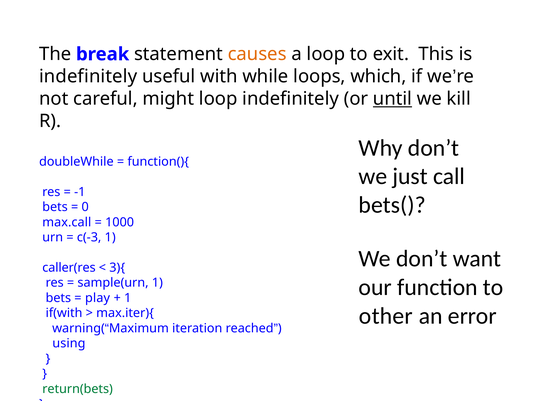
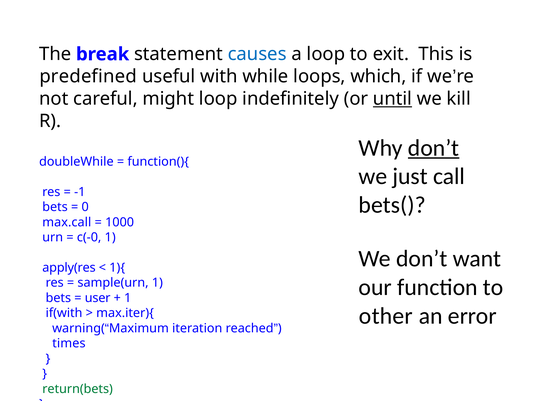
causes colour: orange -> blue (257, 54)
indefinitely: indefinitely -> predefined (88, 76)
don’t underline: none -> present (434, 148)
c(-3: c(-3 -> c(-0 (89, 237)
caller(res: caller(res -> apply(res (69, 267)
3){: 3){ -> 1){ (117, 267)
play: play -> user (98, 298)
using: using -> times (69, 343)
